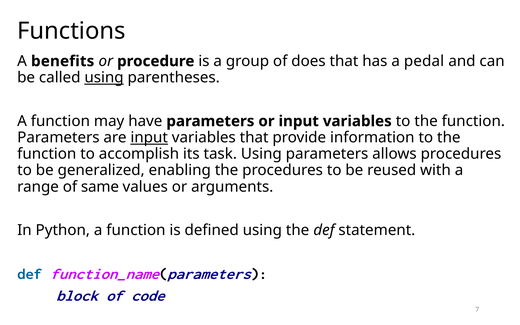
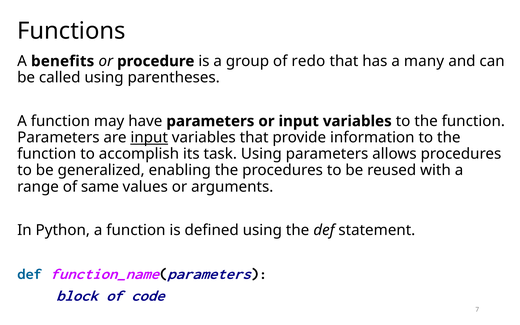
does: does -> redo (308, 61)
pedal: pedal -> many (424, 61)
using underline: present -> none (104, 78)
